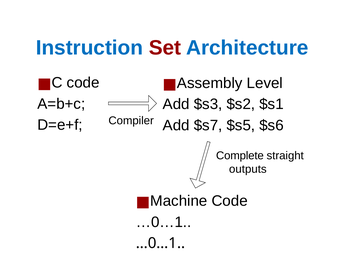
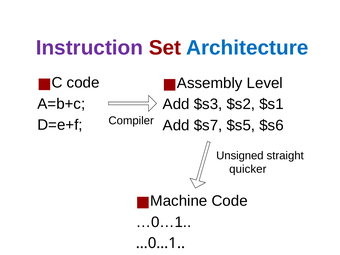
Instruction colour: blue -> purple (89, 48)
Complete: Complete -> Unsigned (240, 156)
outputs: outputs -> quicker (248, 169)
